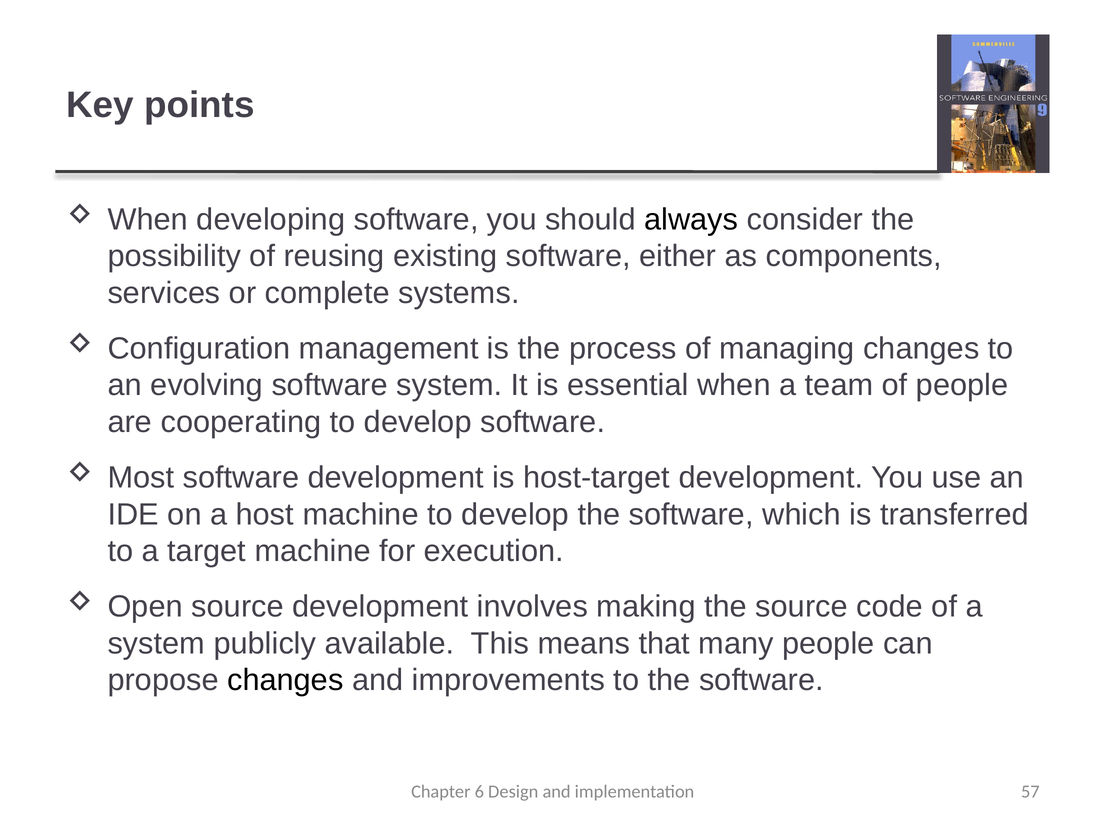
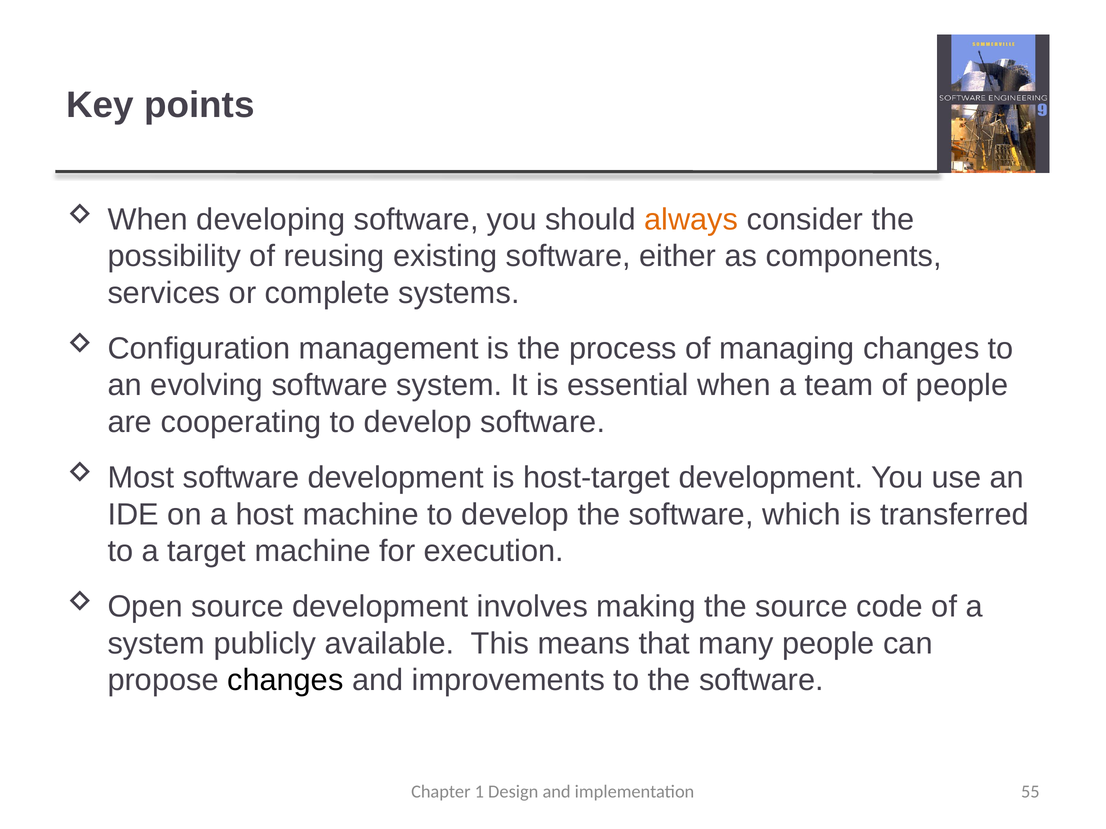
always colour: black -> orange (691, 220)
6: 6 -> 1 (479, 792)
57: 57 -> 55 (1030, 792)
